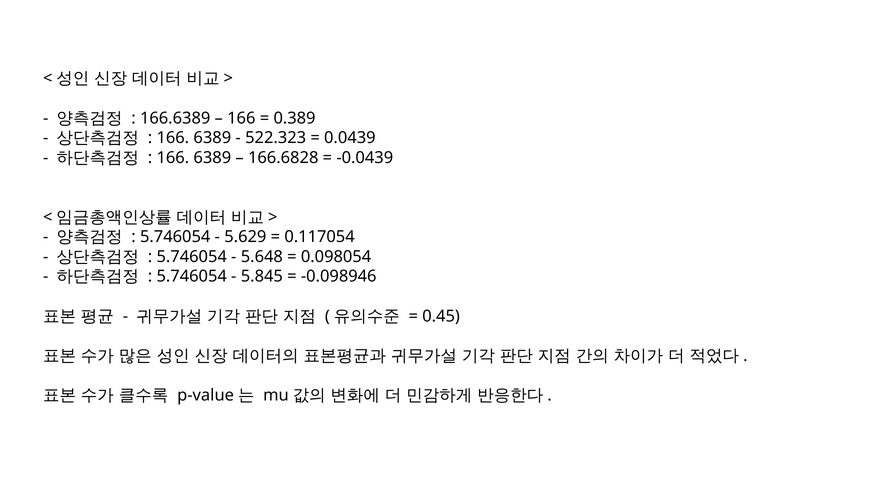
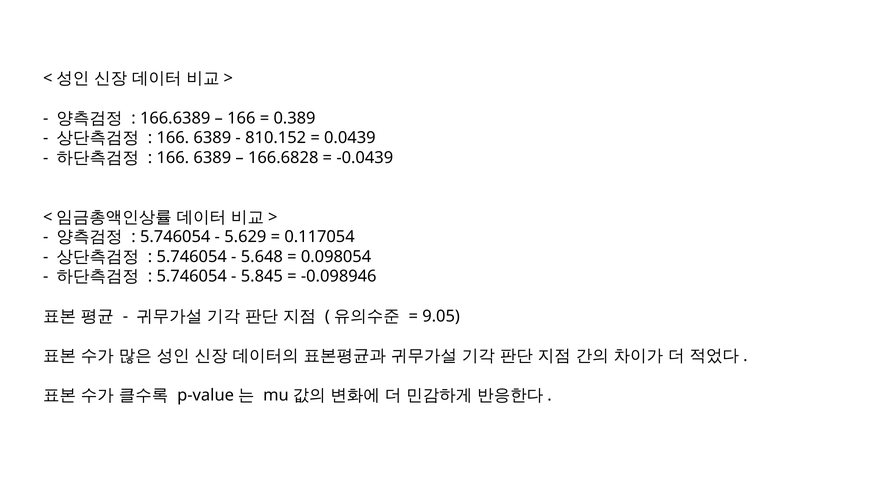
522.323: 522.323 -> 810.152 (276, 138)
0.45: 0.45 -> 9.05 (441, 316)
